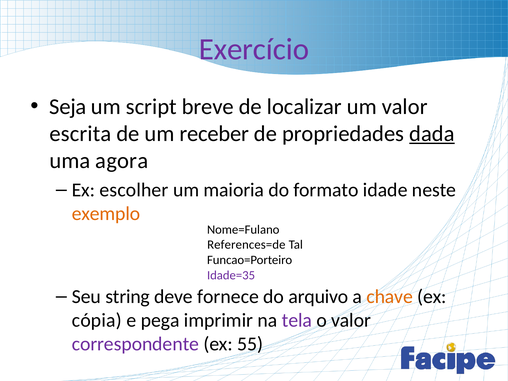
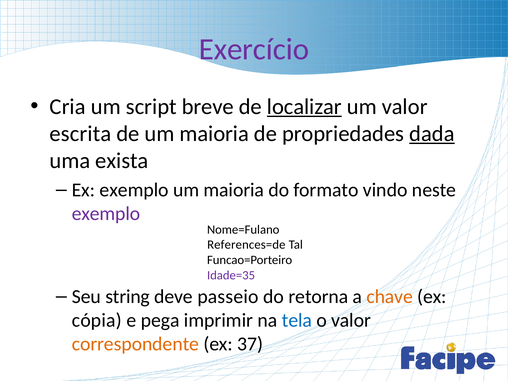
Seja: Seja -> Cria (68, 107)
localizar underline: none -> present (304, 107)
de um receber: receber -> maioria (214, 134)
agora: agora -> exista (122, 161)
Ex escolher: escolher -> exemplo (134, 190)
idade: idade -> vindo (385, 190)
exemplo colour: orange -> purple (106, 214)
fornece: fornece -> passeio (228, 297)
arquivo: arquivo -> retorna (318, 297)
tela colour: purple -> blue (297, 320)
correspondente colour: purple -> orange (135, 344)
55: 55 -> 37 (250, 344)
